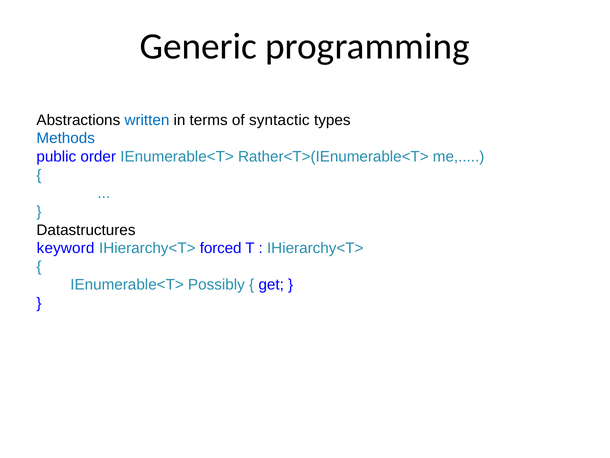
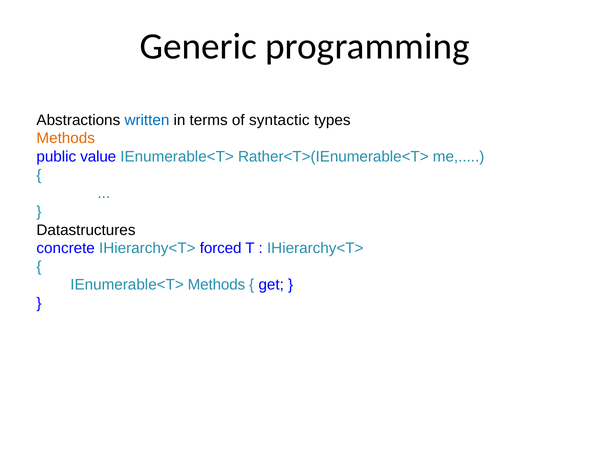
Methods colour: blue -> orange (66, 138)
order: order -> value (98, 157)
keyword: keyword -> concrete (66, 248)
IEnumerable<T> Possibly: Possibly -> Methods (216, 285)
